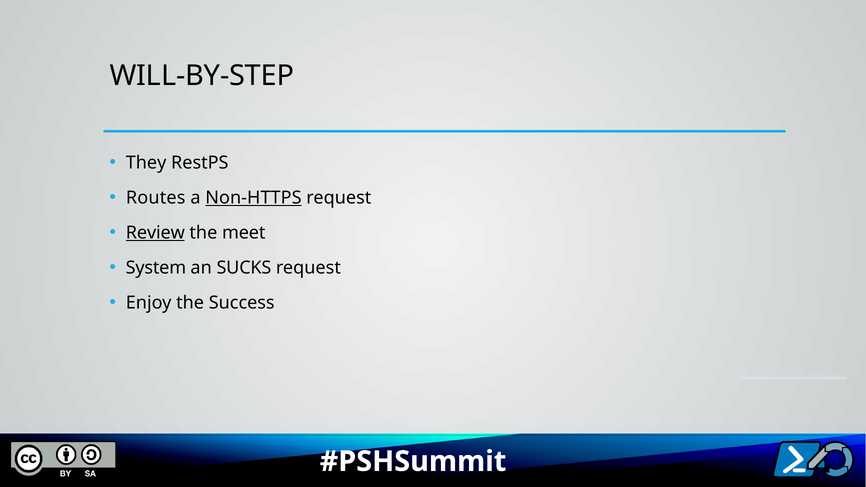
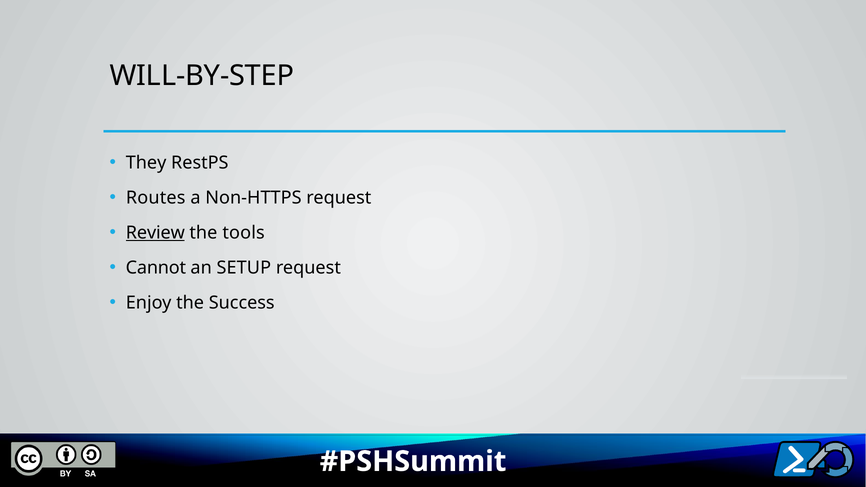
Non-HTTPS underline: present -> none (253, 198)
meet: meet -> tools (244, 233)
System: System -> Cannot (156, 268)
SUCKS: SUCKS -> SETUP (244, 268)
